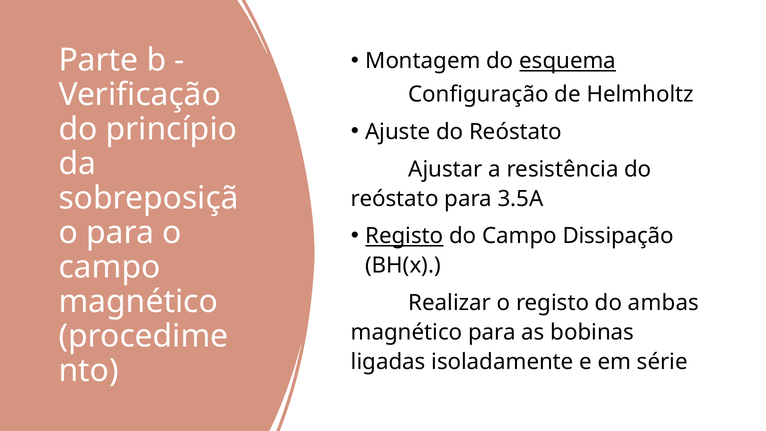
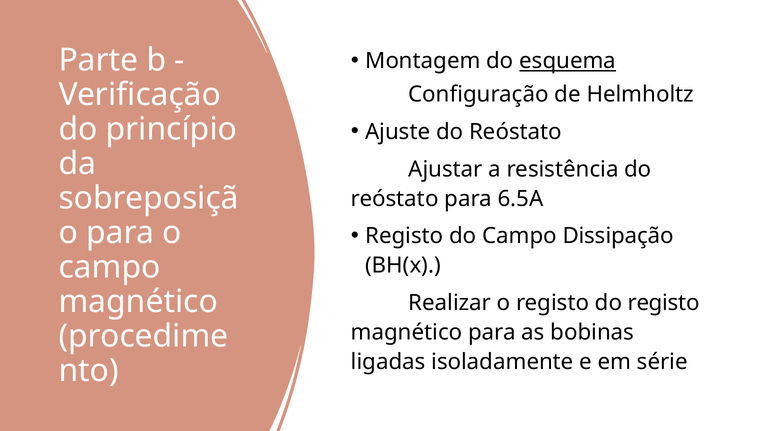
3.5A: 3.5A -> 6.5A (520, 199)
Registo underline: present -> none (404, 236)
do ambas: ambas -> registo (664, 303)
